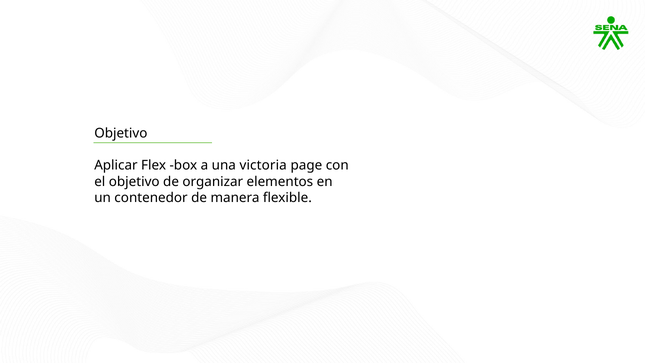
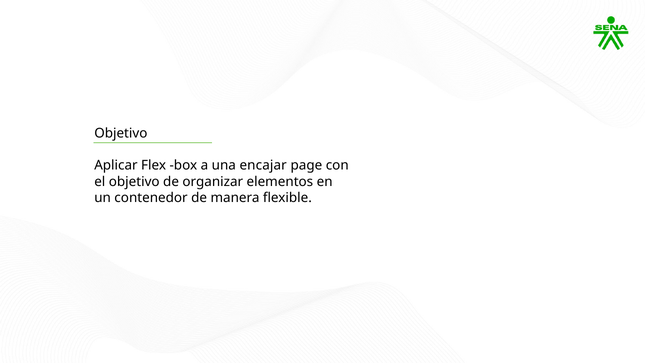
victoria: victoria -> encajar (263, 165)
